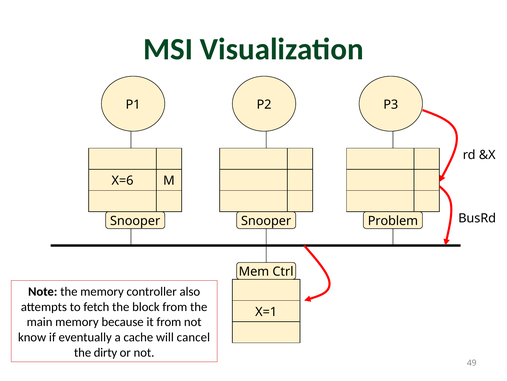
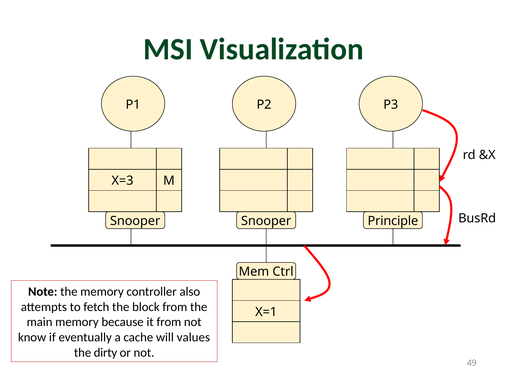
X=6: X=6 -> X=3 (123, 180)
Problem: Problem -> Principle (393, 221)
cancel: cancel -> values (193, 337)
